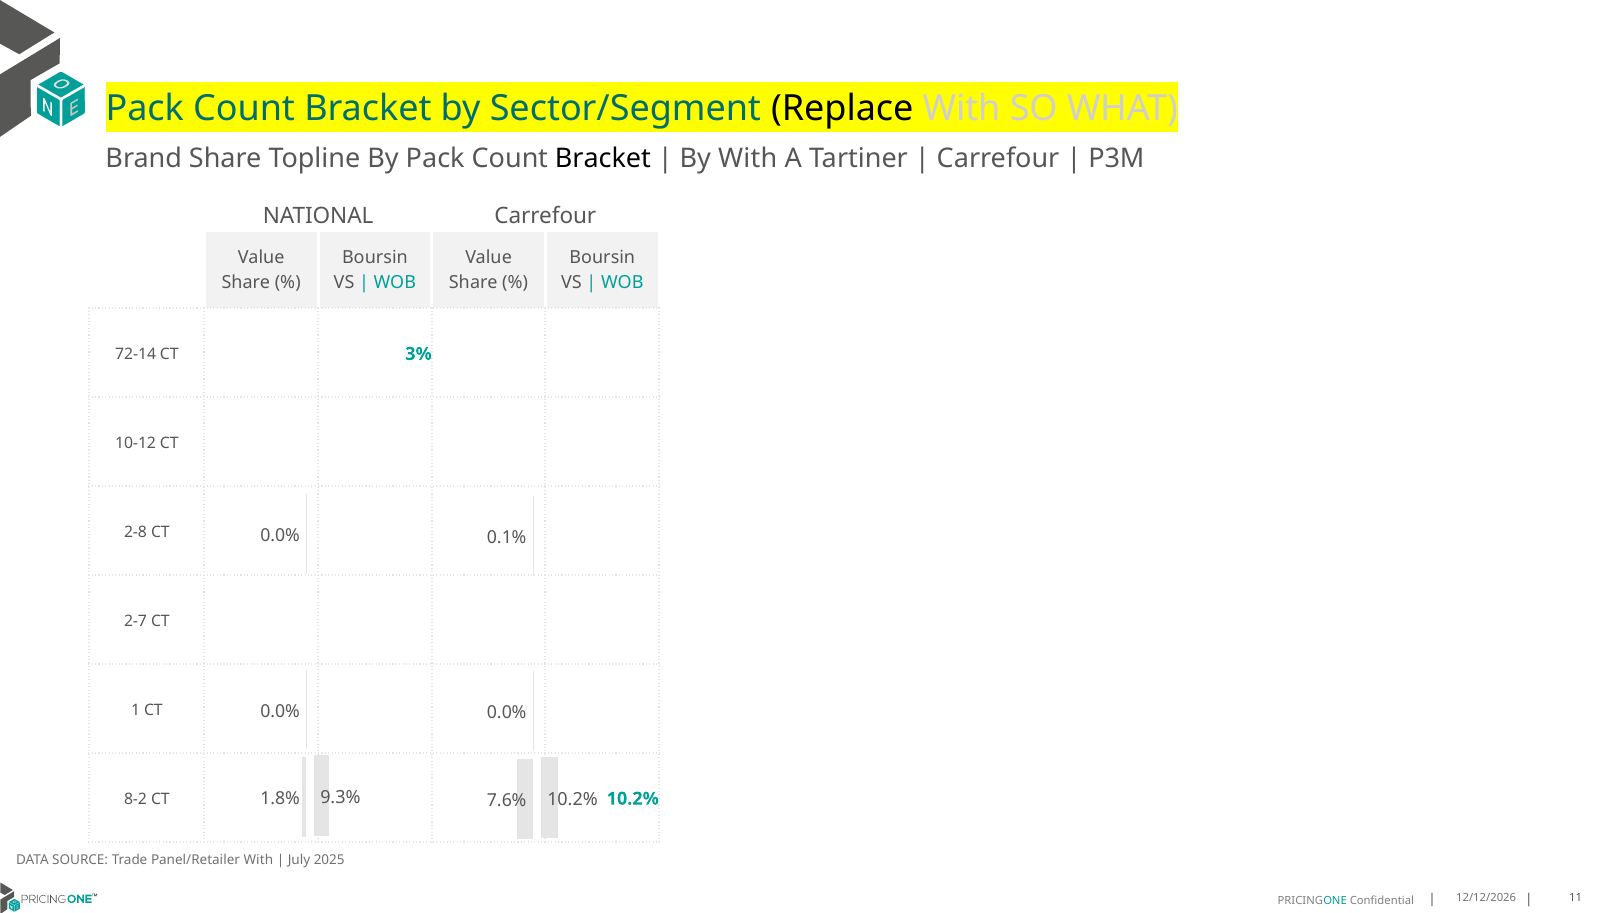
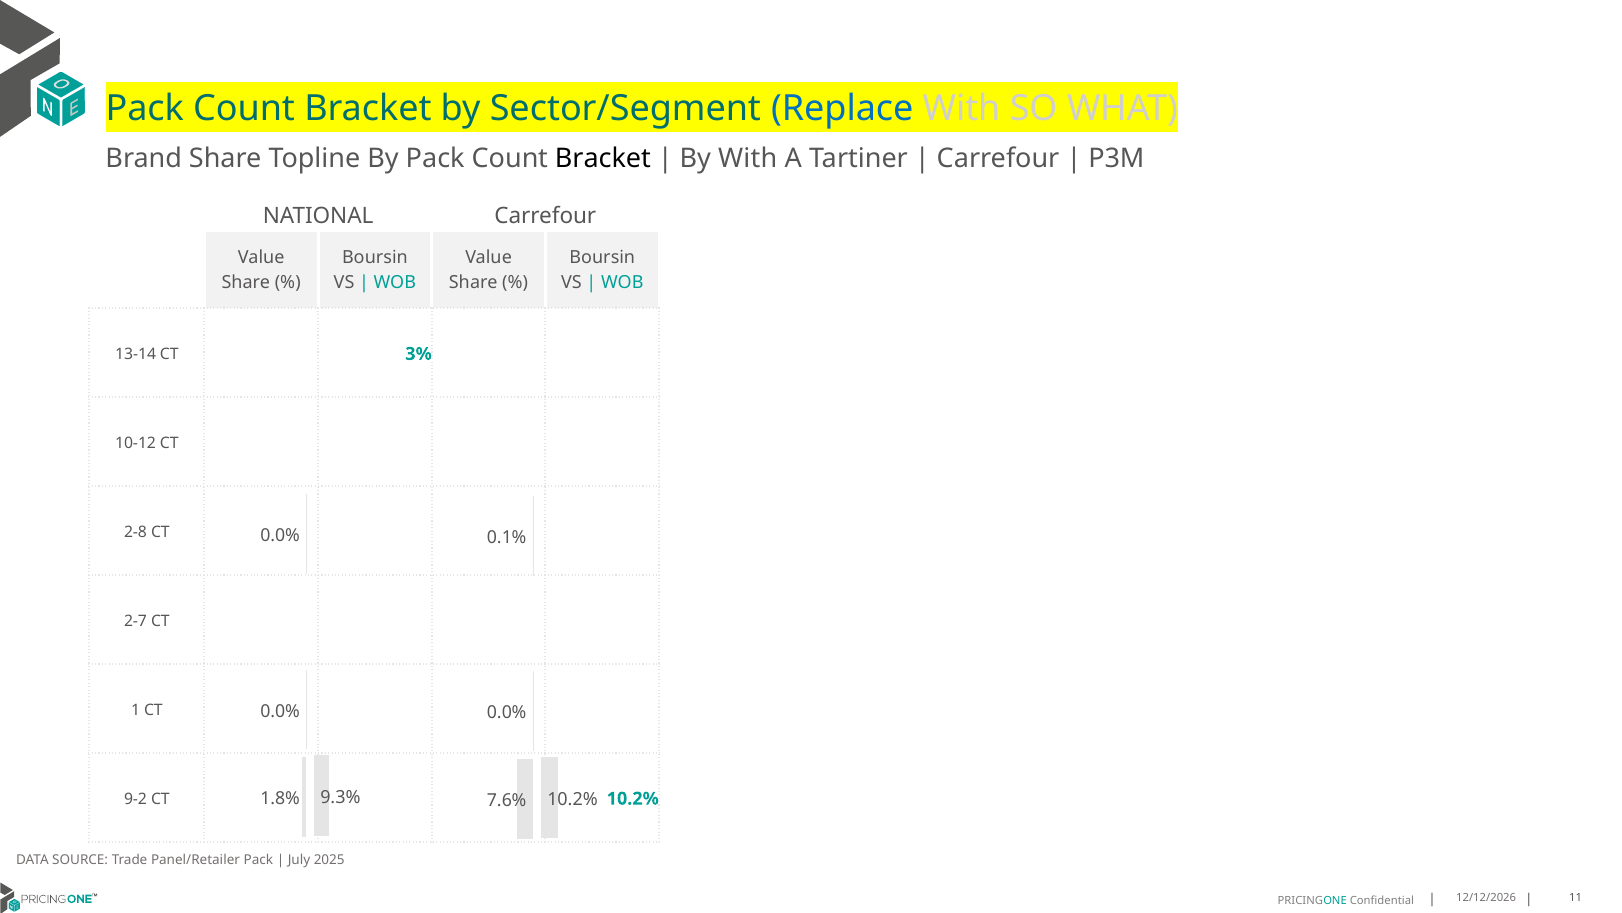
Replace colour: black -> blue (842, 109)
72-14: 72-14 -> 13-14 (136, 354)
8-2: 8-2 -> 9-2 (135, 799)
Panel/Retailer With: With -> Pack (258, 859)
